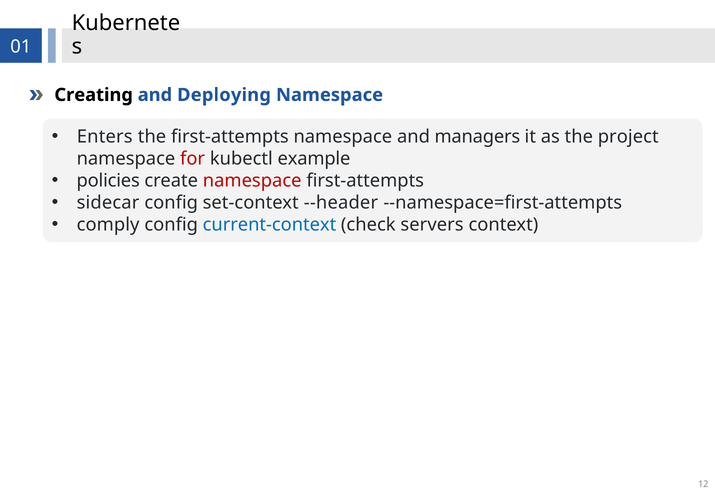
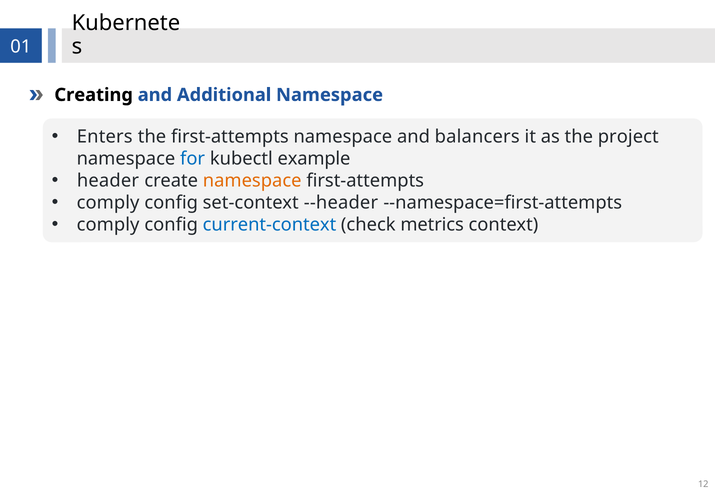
Deploying: Deploying -> Additional (224, 95)
managers: managers -> balancers (477, 137)
for colour: red -> blue (193, 159)
policies: policies -> header (108, 181)
namespace colour: red -> orange (252, 181)
sidecar: sidecar -> comply (108, 203)
servers: servers -> metrics (432, 225)
